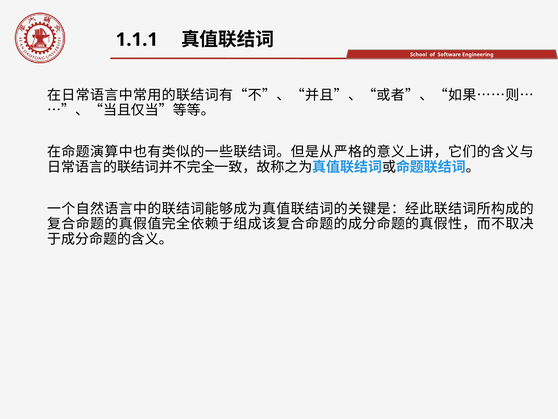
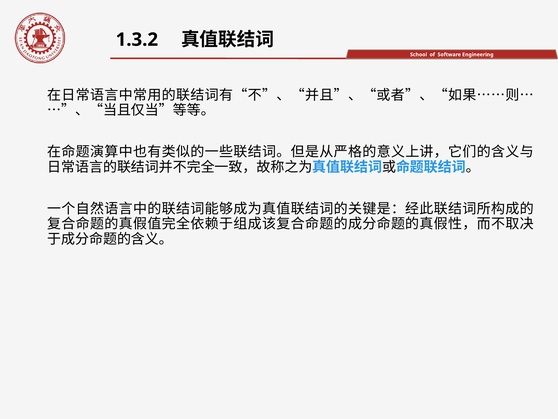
1.1.1: 1.1.1 -> 1.3.2 (137, 40)
